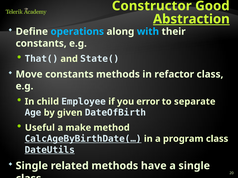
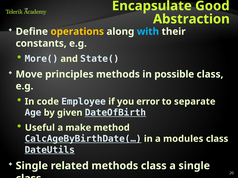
Constructor: Constructor -> Encapsulate (152, 6)
Abstraction underline: present -> none (191, 19)
operations colour: light blue -> yellow (77, 32)
That(: That( -> More( (41, 59)
Move constants: constants -> principles (69, 74)
refactor: refactor -> possible (174, 74)
child: child -> code (48, 102)
DateOfBirth underline: none -> present (115, 113)
program: program -> modules (183, 139)
methods have: have -> class (154, 166)
